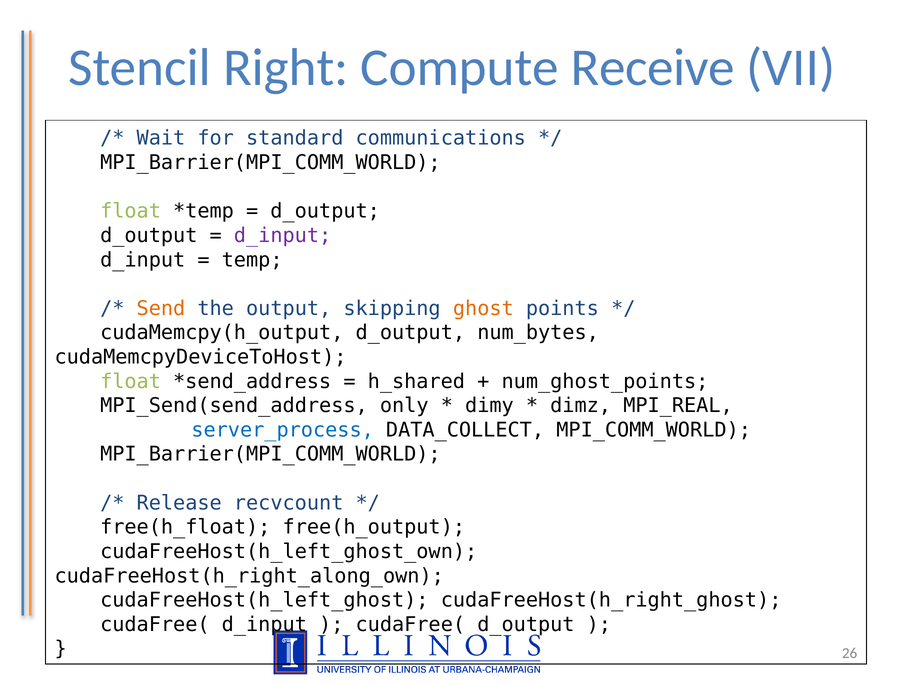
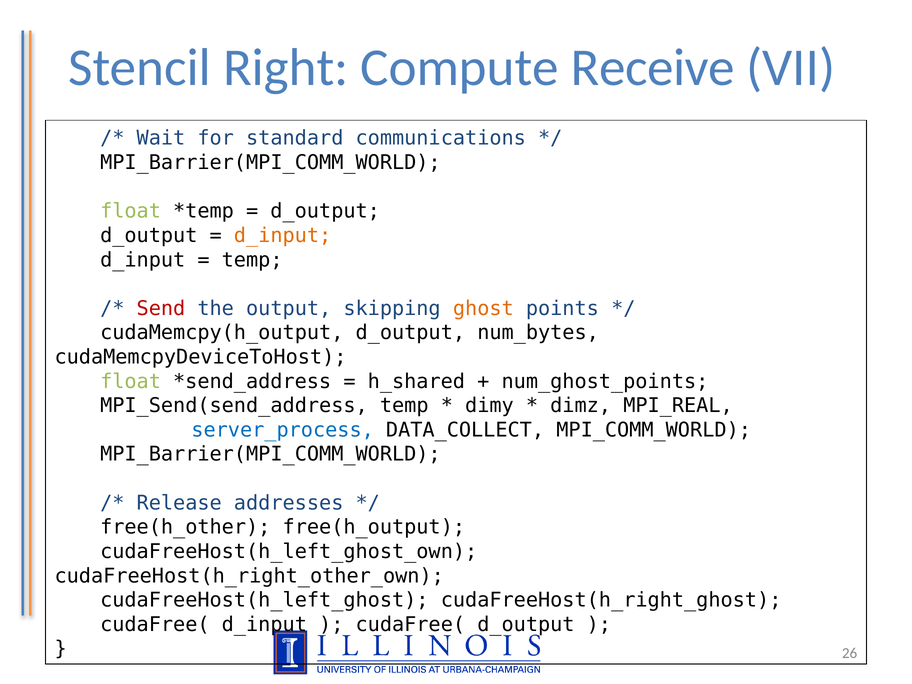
d_input colour: purple -> orange (283, 236)
Send colour: orange -> red (161, 308)
MPI_Send(send_address only: only -> temp (404, 406)
recvcount: recvcount -> addresses (289, 503)
free(h_float: free(h_float -> free(h_other (185, 527)
cudaFreeHost(h_right_along_own: cudaFreeHost(h_right_along_own -> cudaFreeHost(h_right_other_own (249, 576)
